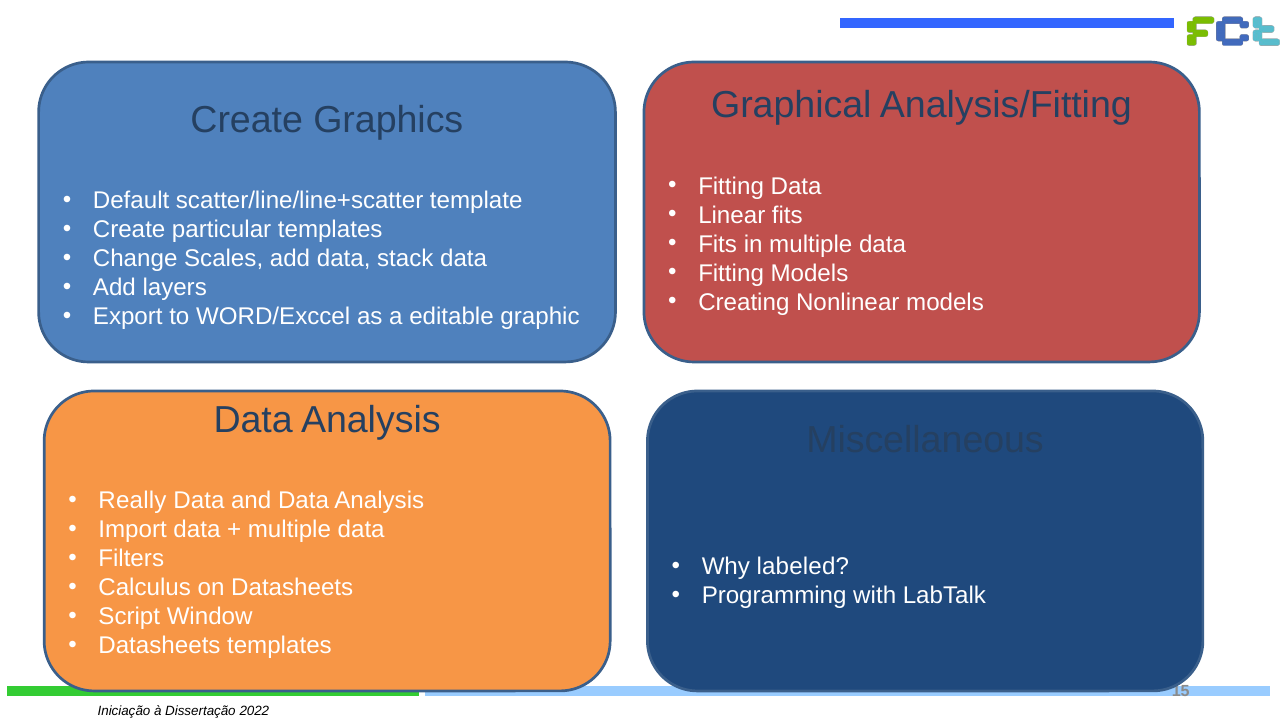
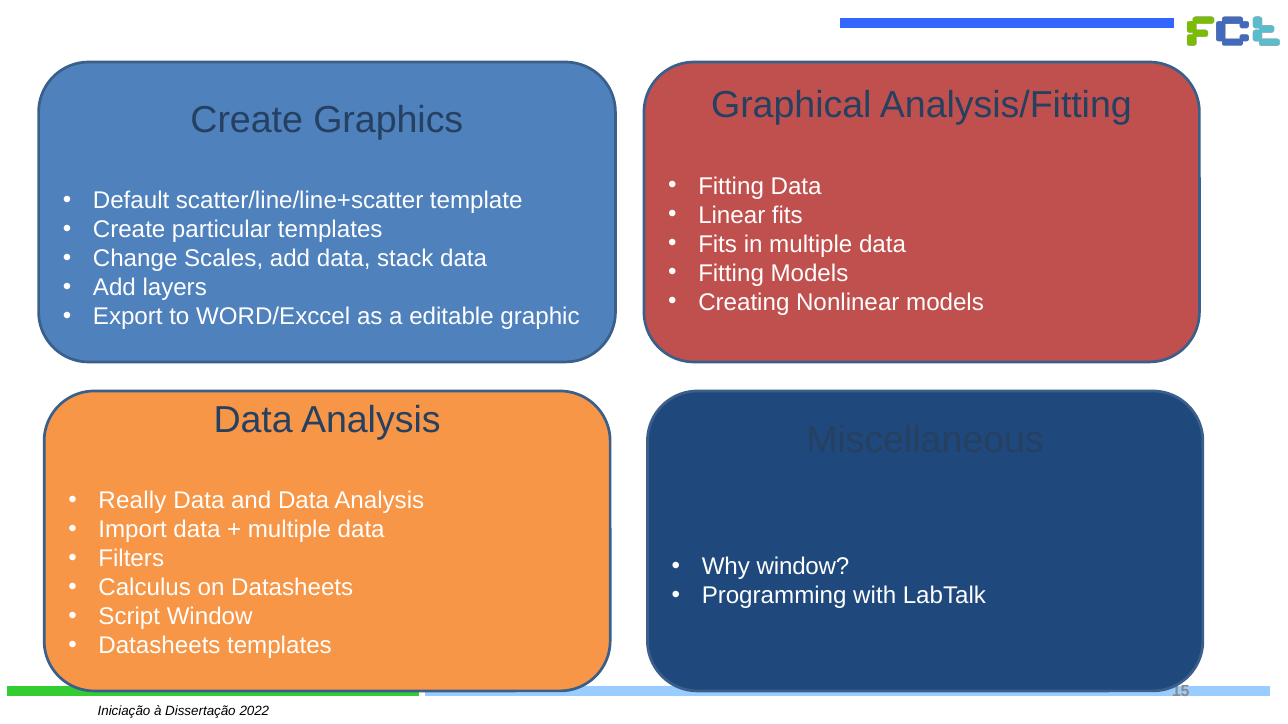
Why labeled: labeled -> window (803, 567)
